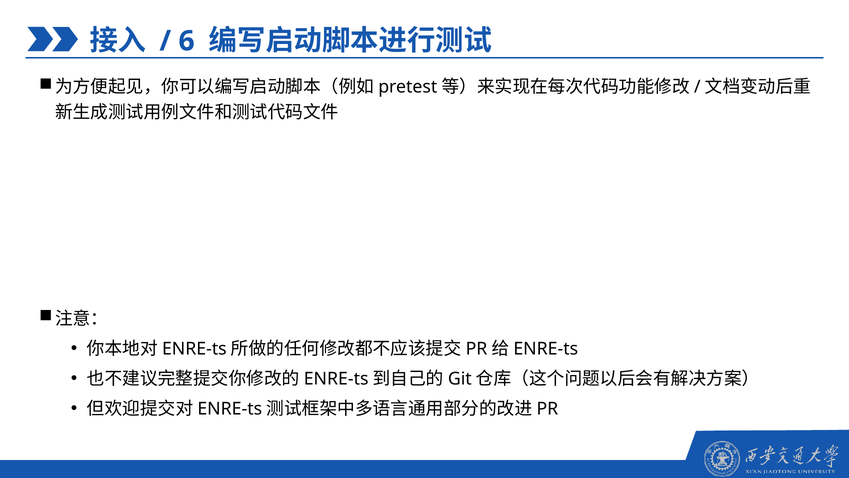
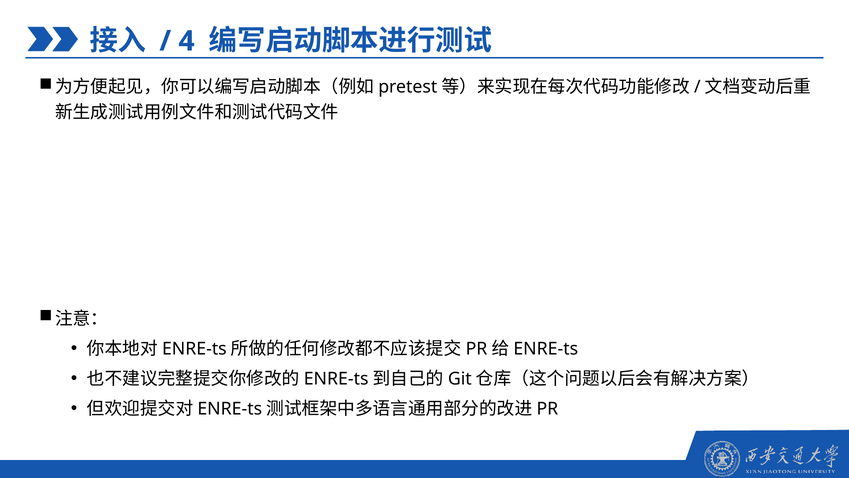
6: 6 -> 4 (187, 41)
